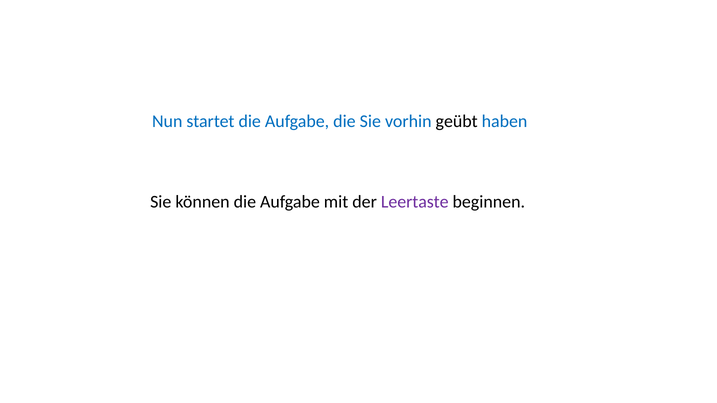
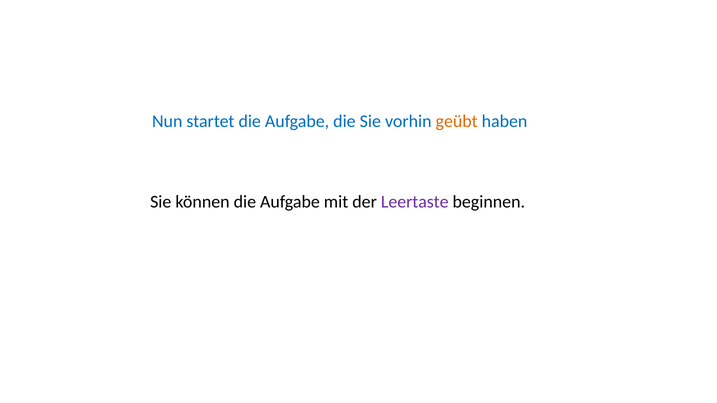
geübt colour: black -> orange (457, 122)
